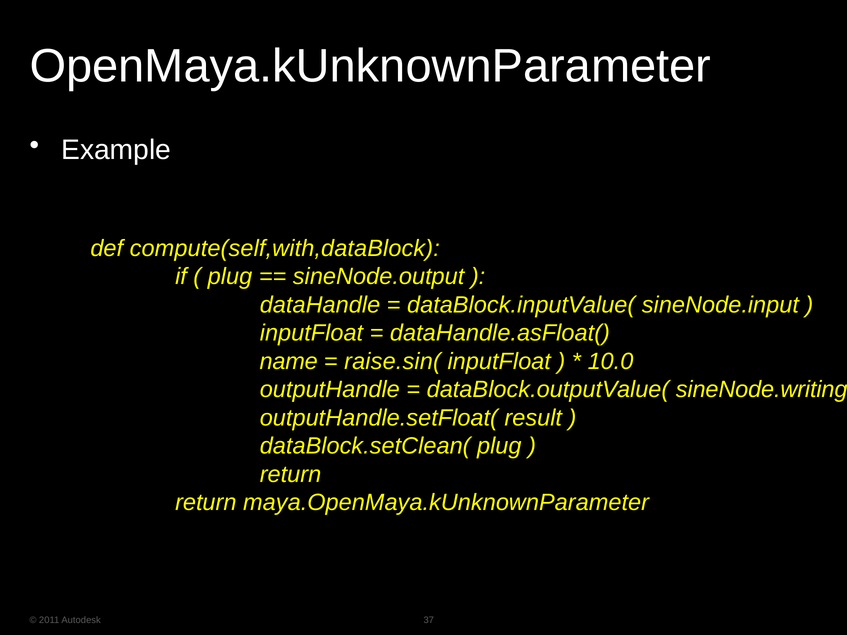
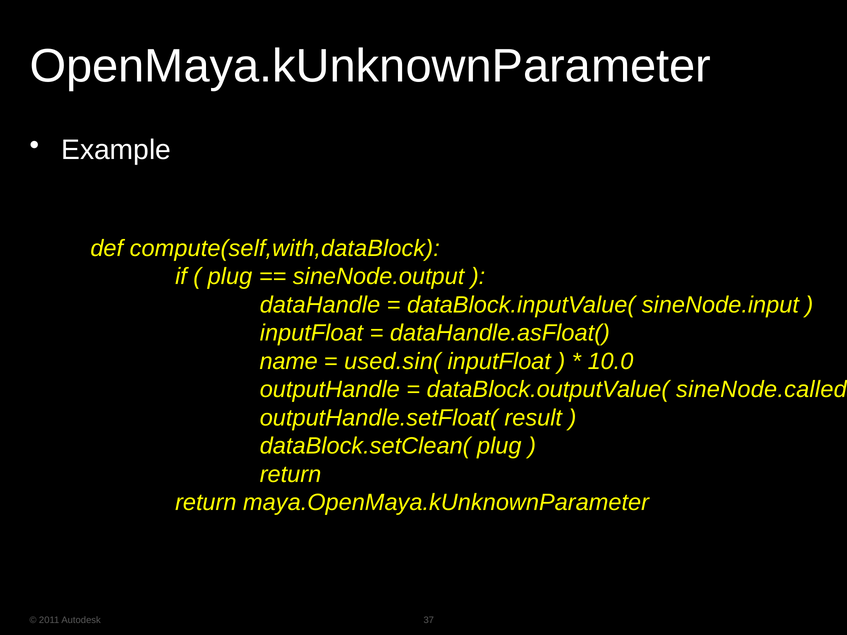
raise.sin(: raise.sin( -> used.sin( (392, 362)
sineNode.writing: sineNode.writing -> sineNode.called (761, 390)
